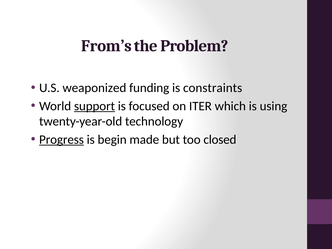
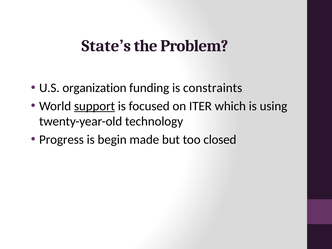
From’s: From’s -> State’s (106, 46)
weaponized: weaponized -> organization (94, 88)
Progress underline: present -> none (62, 140)
